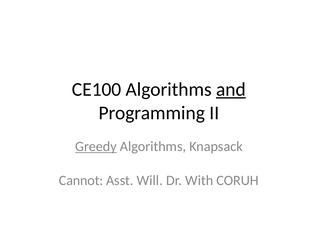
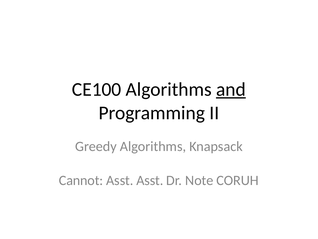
Greedy underline: present -> none (96, 146)
Asst Will: Will -> Asst (150, 180)
With: With -> Note (199, 180)
